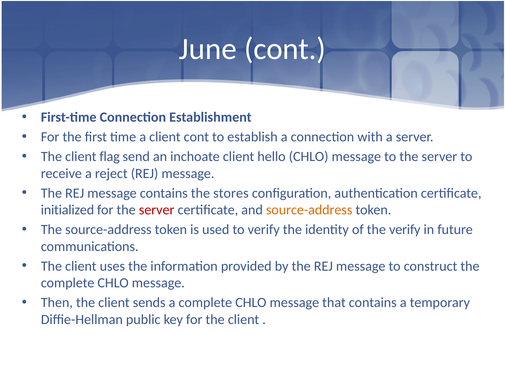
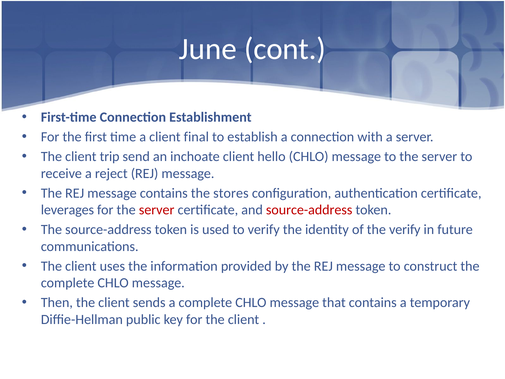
client cont: cont -> final (196, 137)
flag: flag -> trip (110, 156)
initialized: initialized -> leverages (67, 210)
source-address colour: orange -> red (309, 210)
